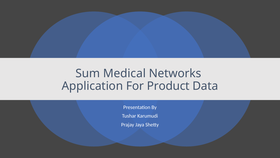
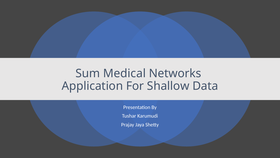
Product: Product -> Shallow (168, 86)
